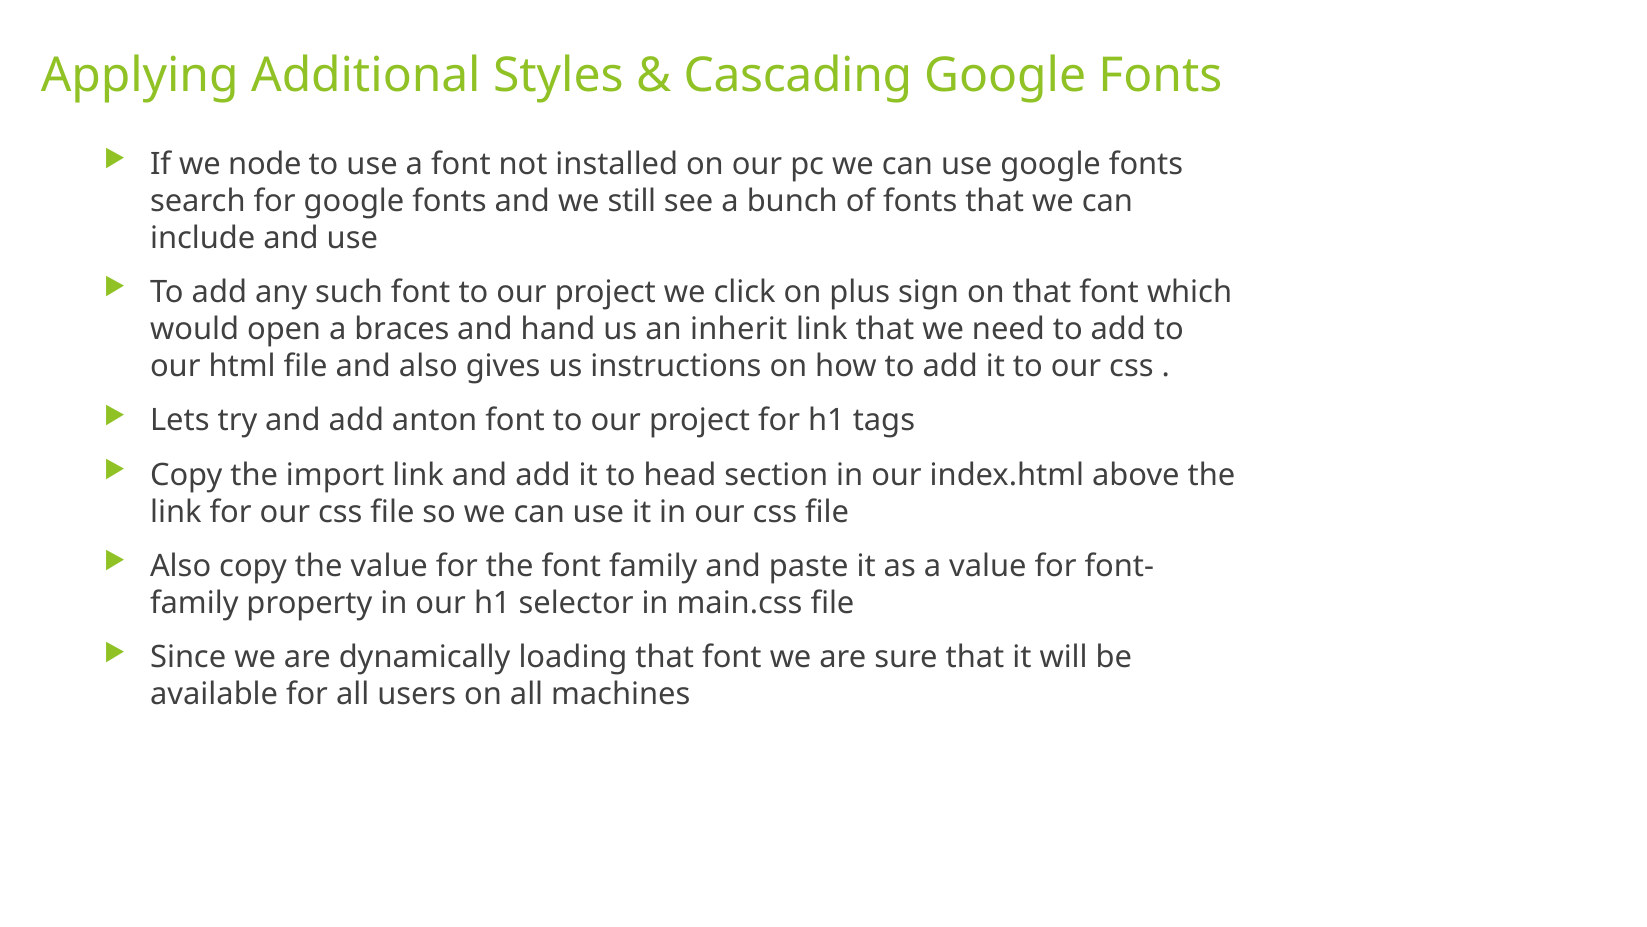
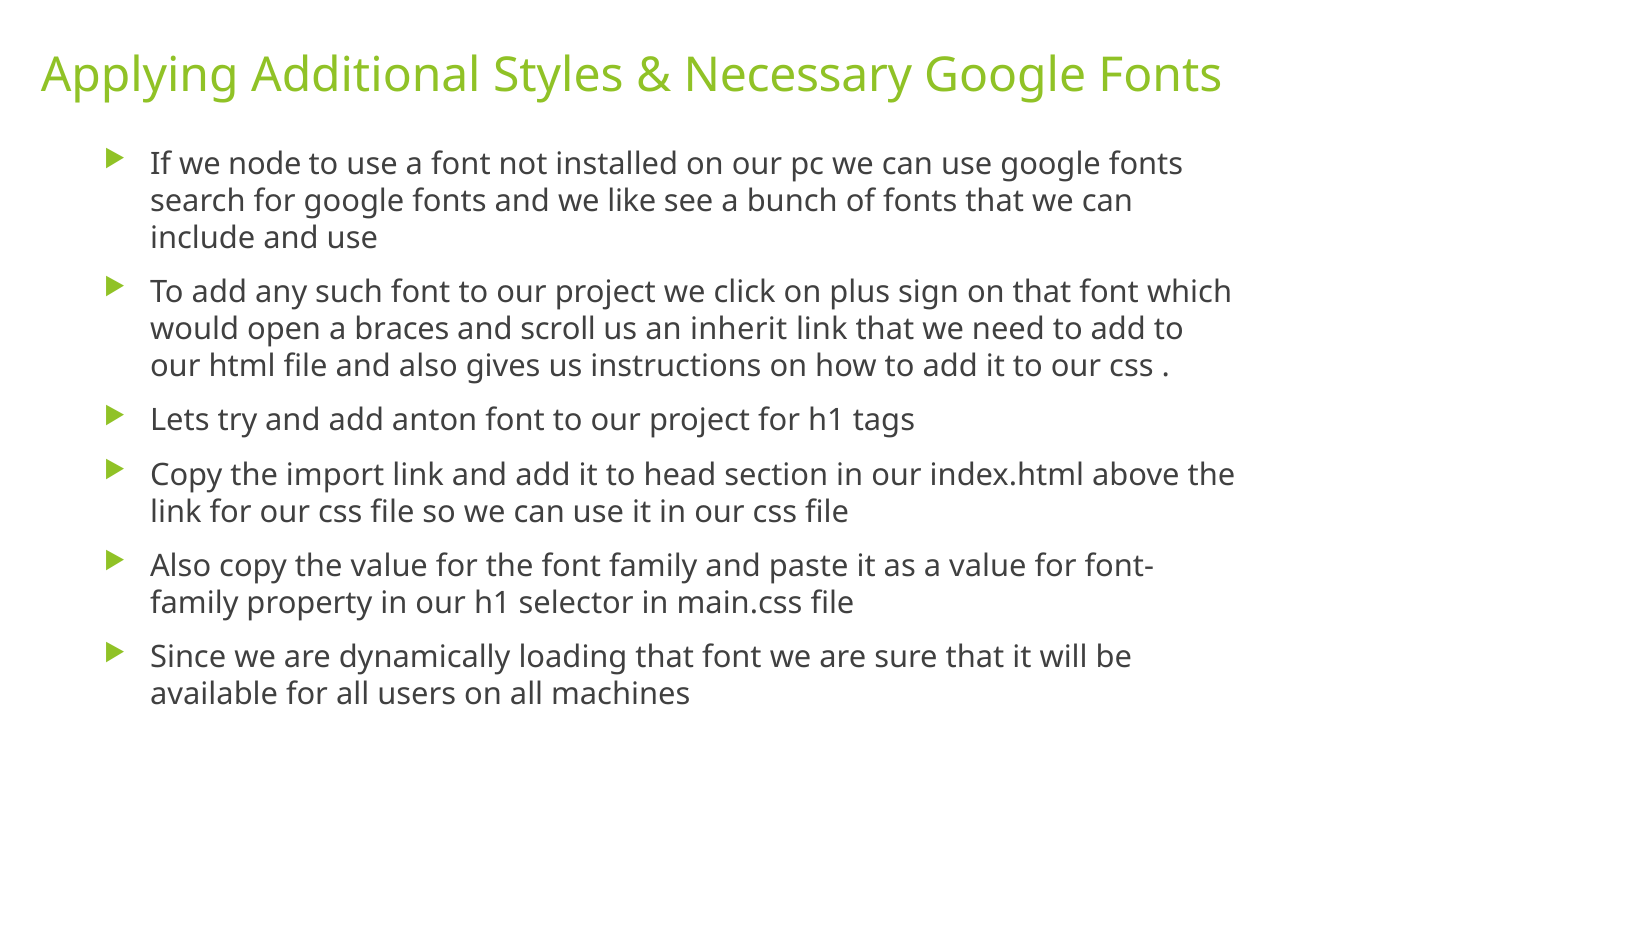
Cascading: Cascading -> Necessary (798, 76)
still: still -> like (632, 201)
hand: hand -> scroll (558, 329)
